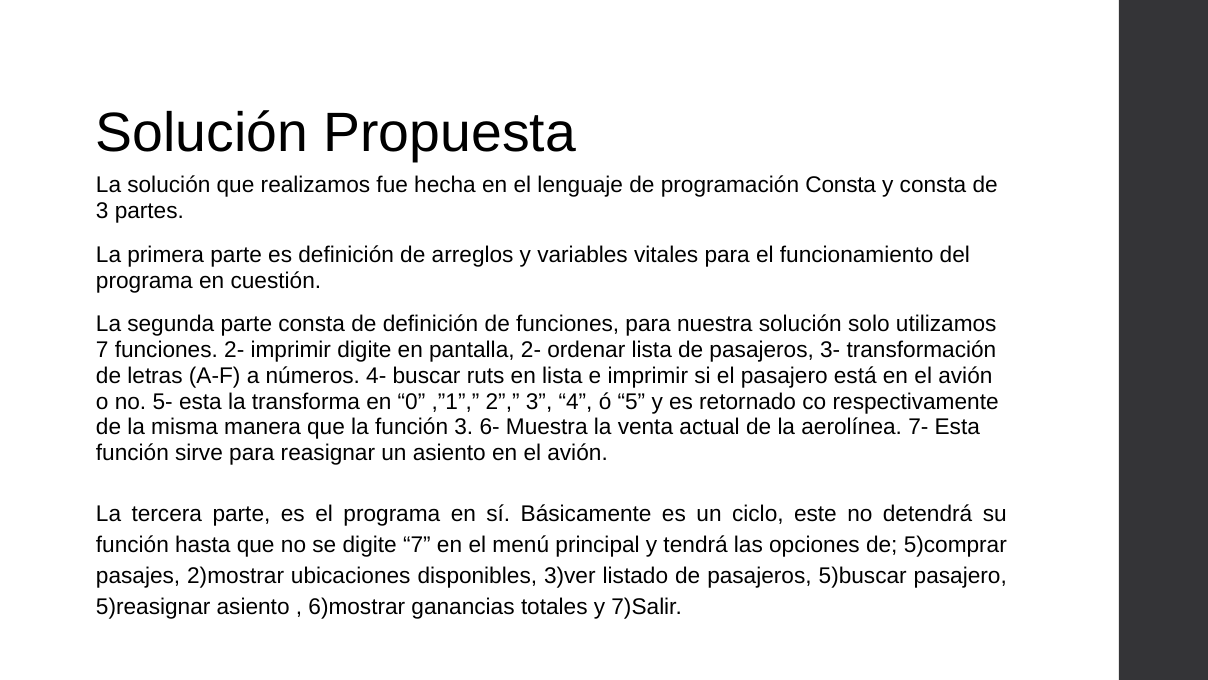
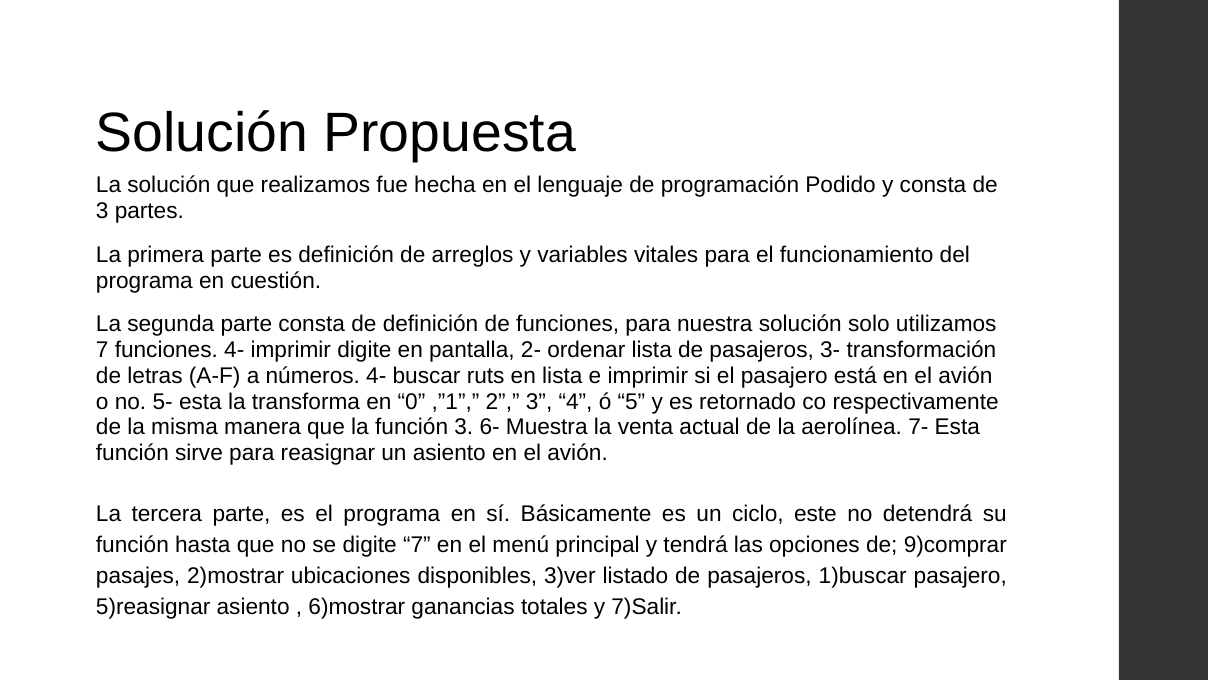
programación Consta: Consta -> Podido (841, 185)
funciones 2-: 2- -> 4- (234, 350)
5)comprar: 5)comprar -> 9)comprar (955, 544)
5)buscar: 5)buscar -> 1)buscar (863, 576)
